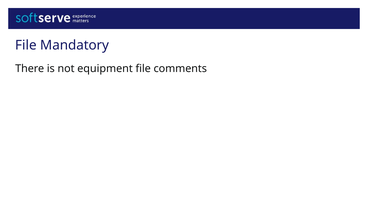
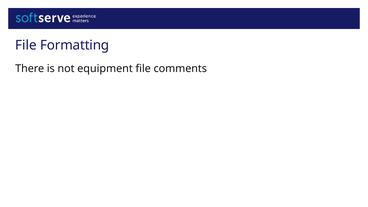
Mandatory: Mandatory -> Formatting (75, 45)
